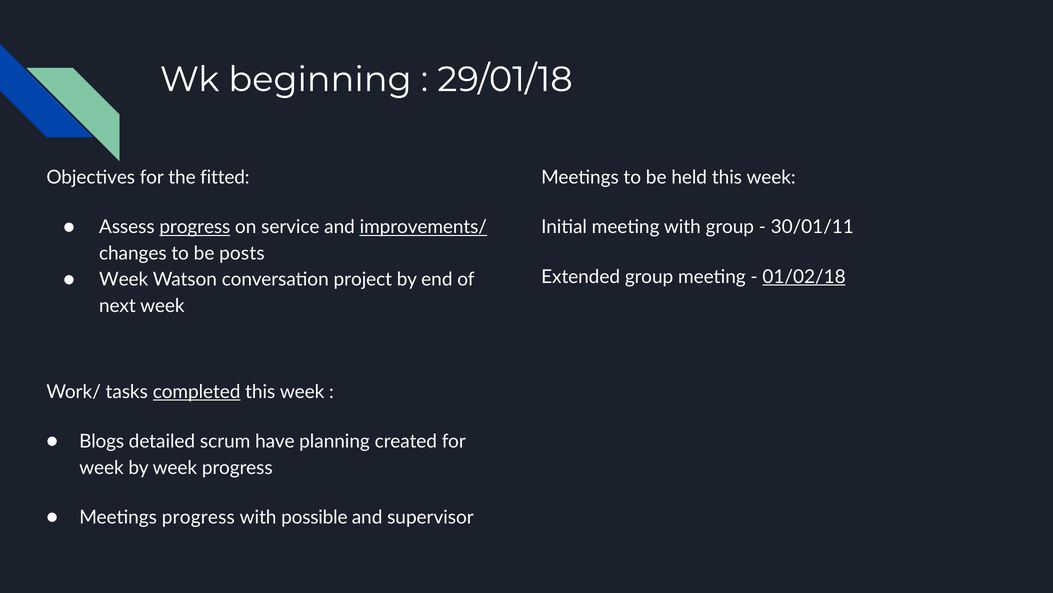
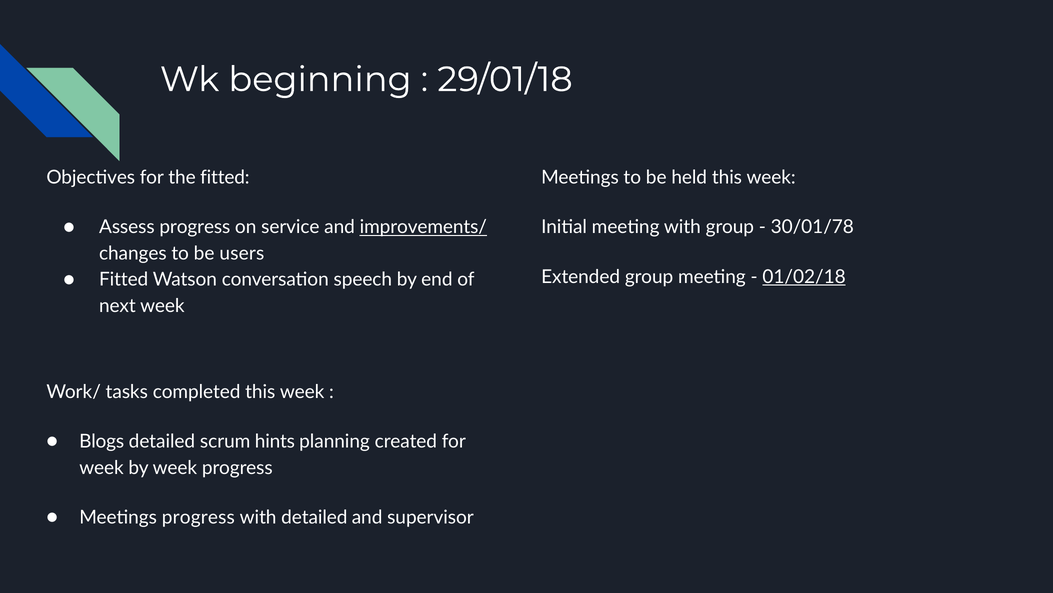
progress underline: present -> none (195, 227)
30/01/11: 30/01/11 -> 30/01/78 (812, 227)
posts: posts -> users (242, 253)
Week: Week -> Fitted (124, 279)
project: project -> speech (363, 279)
completed underline: present -> none (197, 391)
have: have -> hints (275, 441)
with possible: possible -> detailed (314, 517)
